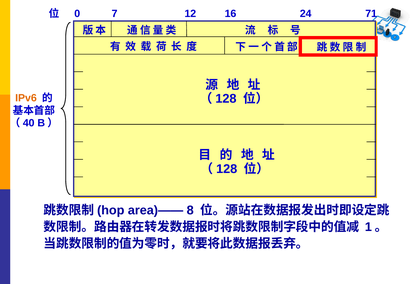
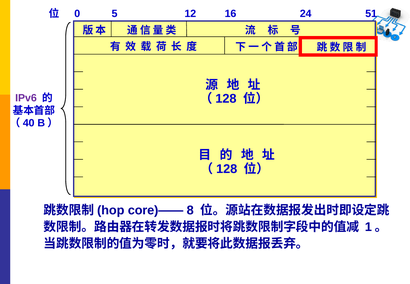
7: 7 -> 5 (115, 14)
71: 71 -> 51 (371, 14)
IPv6 colour: orange -> purple (26, 98)
area)——: area)—— -> core)—— (156, 210)
